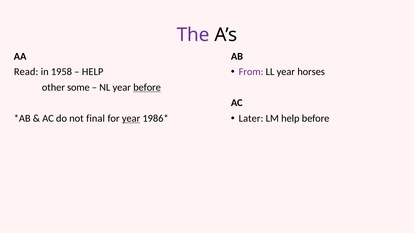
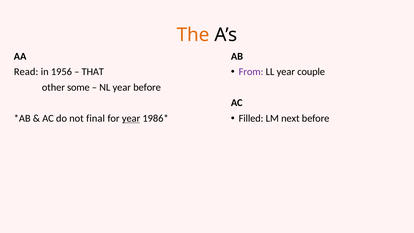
The colour: purple -> orange (193, 35)
horses: horses -> couple (311, 72)
1958: 1958 -> 1956 (61, 72)
HELP: HELP -> THAT (93, 72)
before underline: present -> none (147, 87)
Later: Later -> Filled (251, 118)
LM help: help -> next (290, 118)
